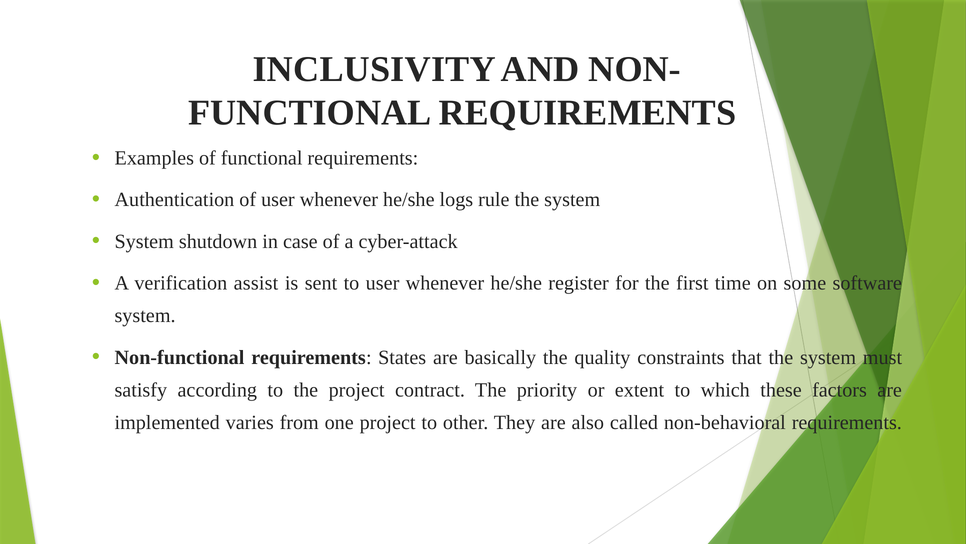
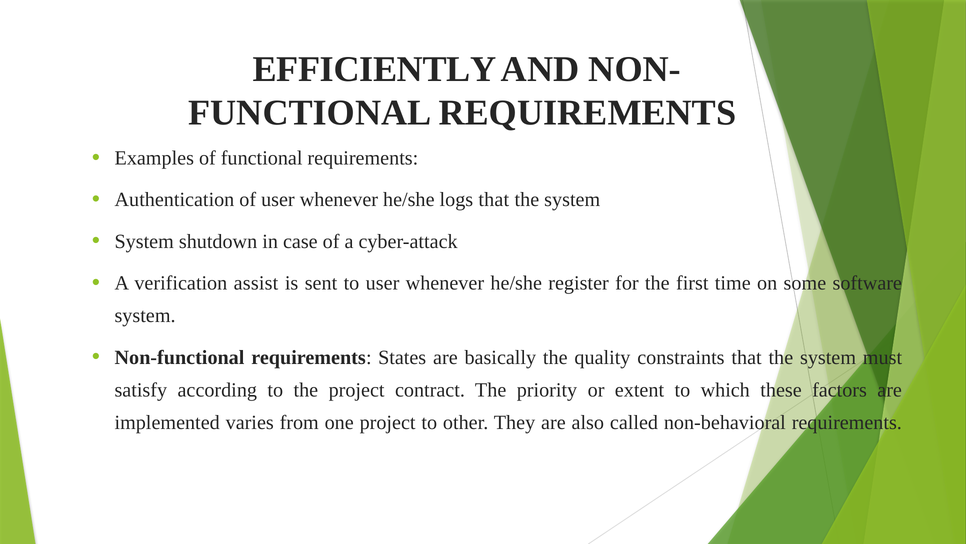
INCLUSIVITY: INCLUSIVITY -> EFFICIENTLY (374, 69)
logs rule: rule -> that (494, 200)
